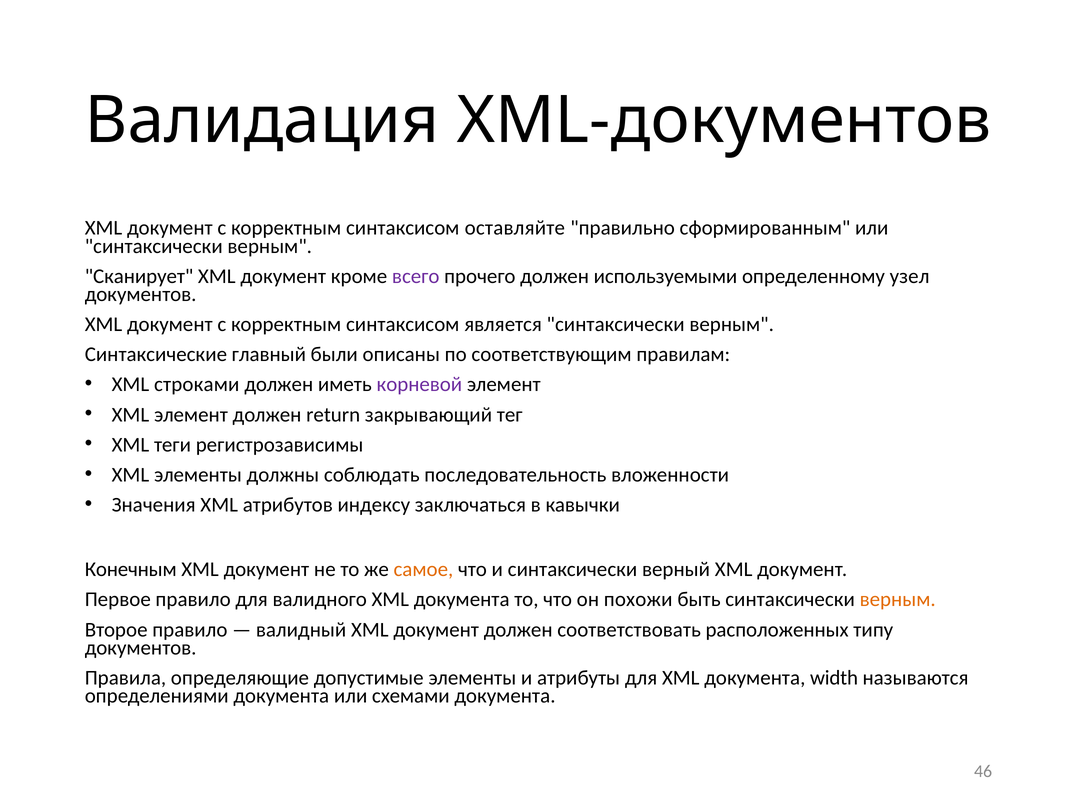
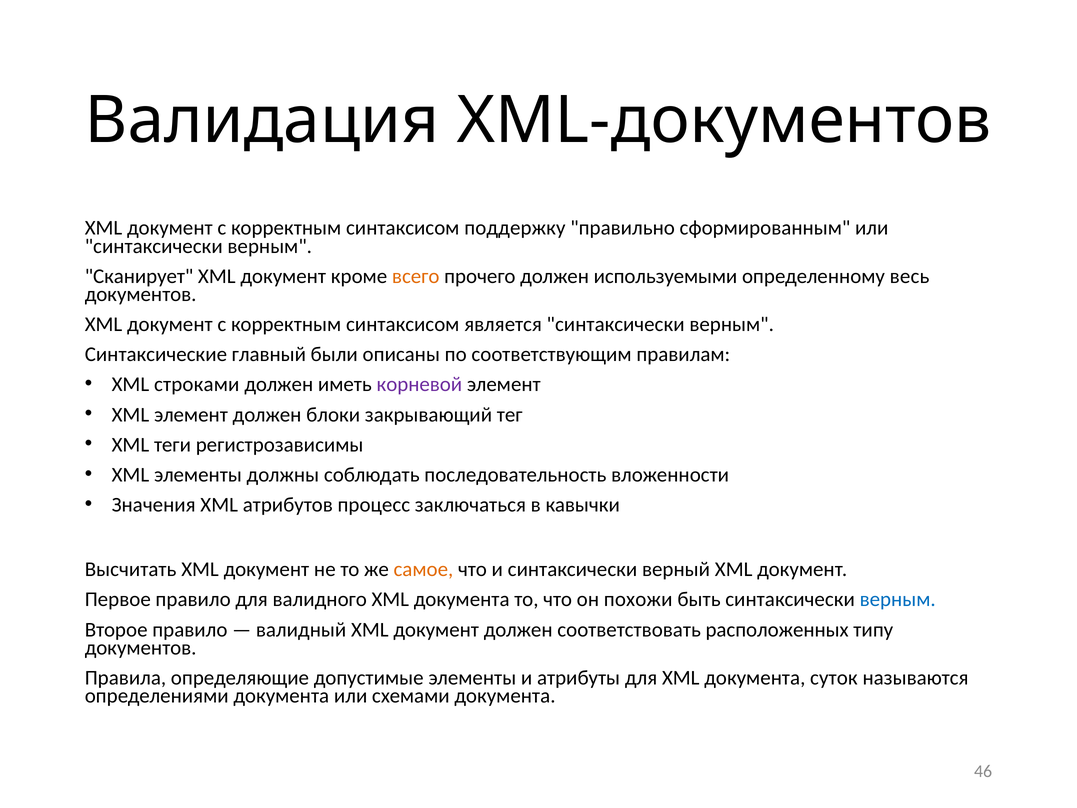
оставляйте: оставляйте -> поддержку (515, 228)
всего colour: purple -> orange (416, 276)
узел: узел -> весь (910, 276)
return: return -> блоки (333, 415)
индексу: индексу -> процесс (374, 505)
Конечным: Конечным -> Высчитать (131, 569)
верным colour: orange -> blue (898, 599)
width: width -> суток (834, 678)
